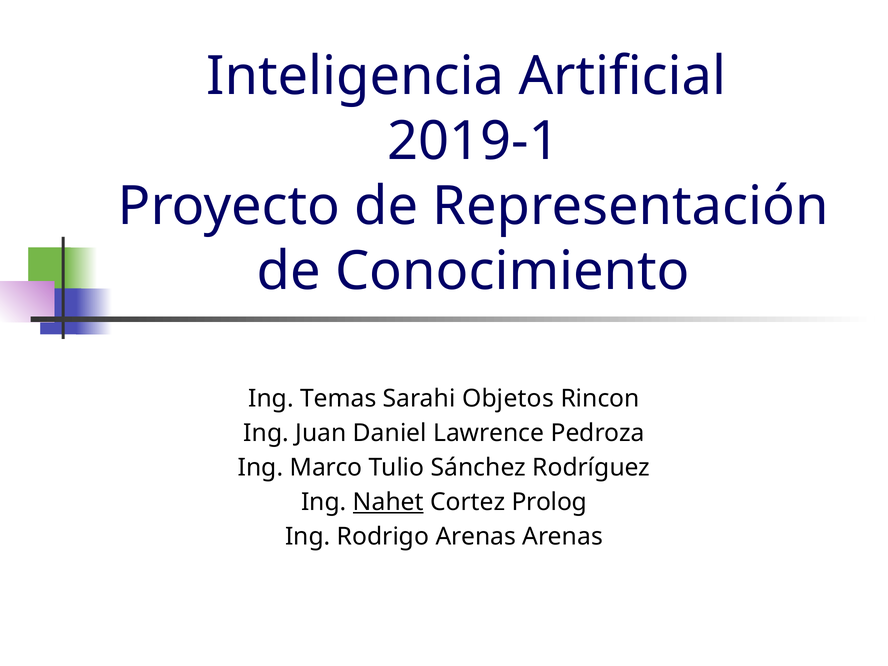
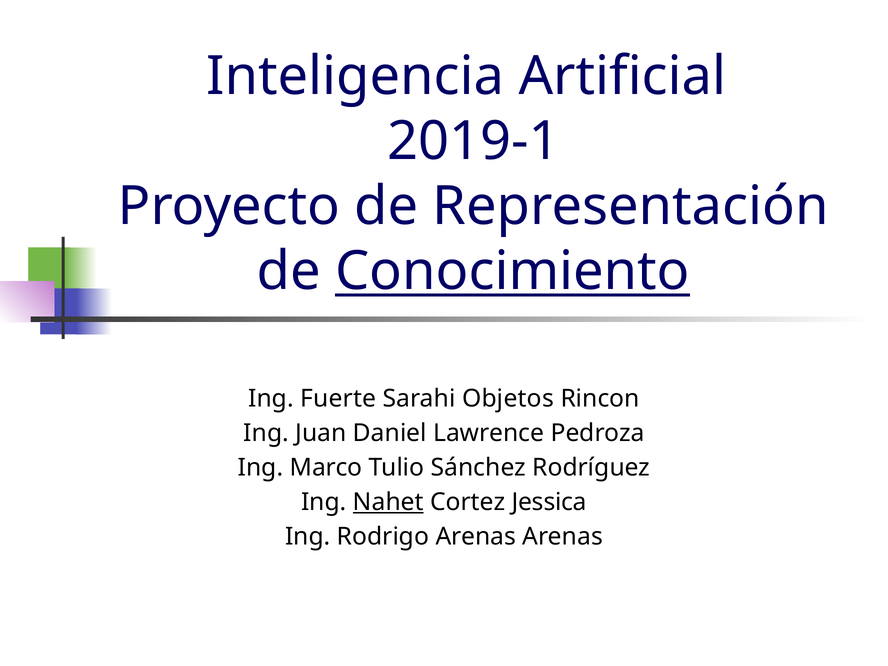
Conocimiento underline: none -> present (512, 272)
Temas: Temas -> Fuerte (338, 398)
Prolog: Prolog -> Jessica (549, 502)
